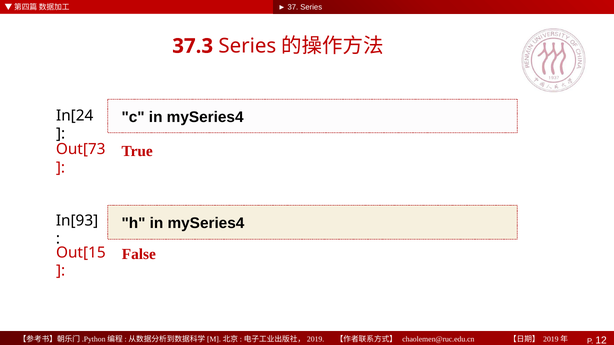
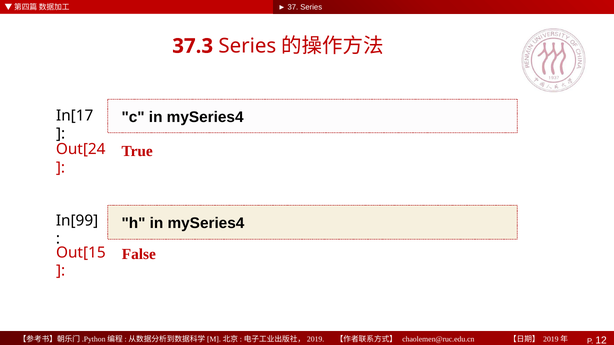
In[24: In[24 -> In[17 (75, 116)
Out[73: Out[73 -> Out[24 (81, 150)
In[93: In[93 -> In[99 (77, 221)
